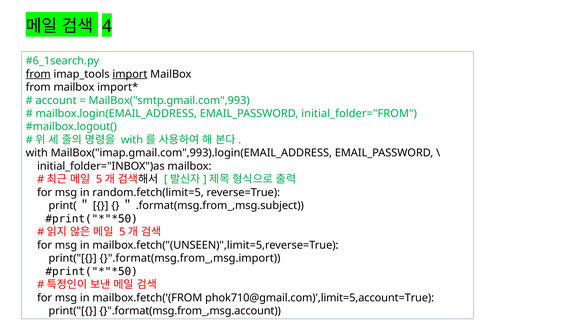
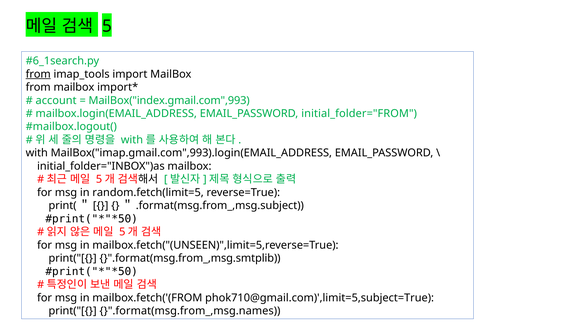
4: 4 -> 5 (107, 26)
import underline: present -> none (130, 74)
MailBox("smtp.gmail.com",993: MailBox("smtp.gmail.com",993 -> MailBox("index.gmail.com",993 (169, 100)
}".format(msg.from_,msg.import: }".format(msg.from_,msg.import -> }".format(msg.from_,msg.smtplib (190, 258)
phok710@gmail.com)',limit=5,account=True: phok710@gmail.com)',limit=5,account=True -> phok710@gmail.com)',limit=5,subject=True (320, 298)
}".format(msg.from_,msg.account: }".format(msg.from_,msg.account -> }".format(msg.from_,msg.names (190, 311)
